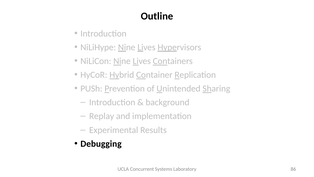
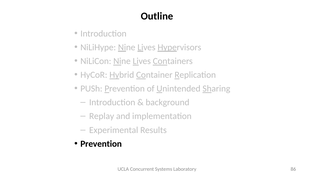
Debugging: Debugging -> Prevention (101, 143)
